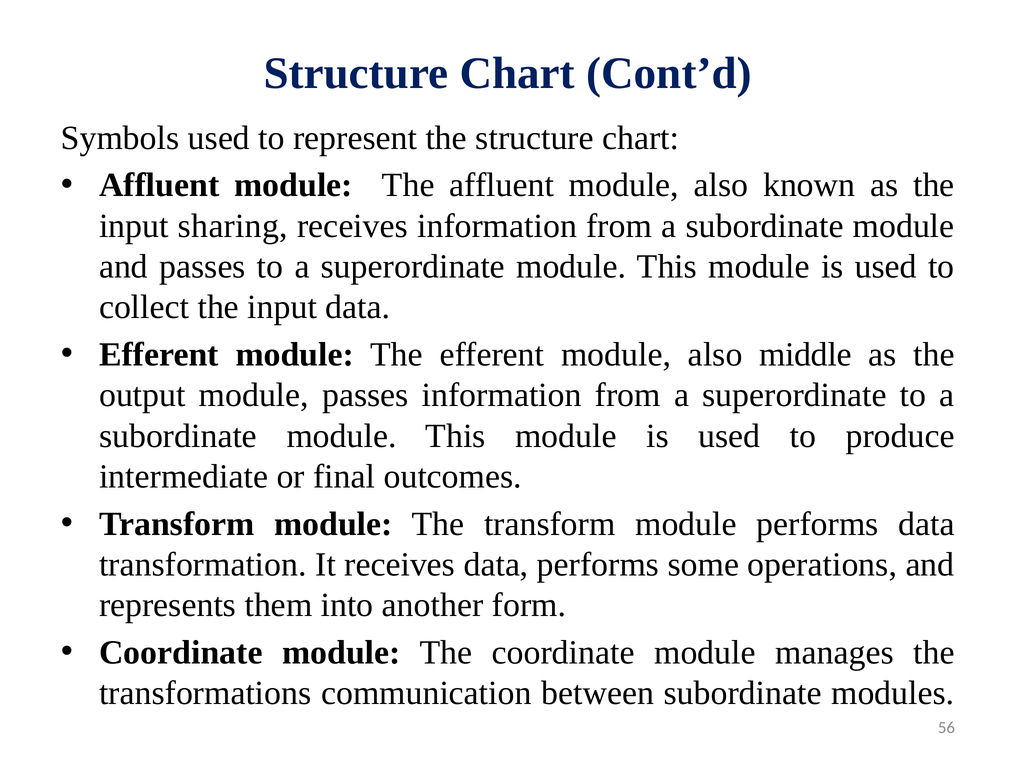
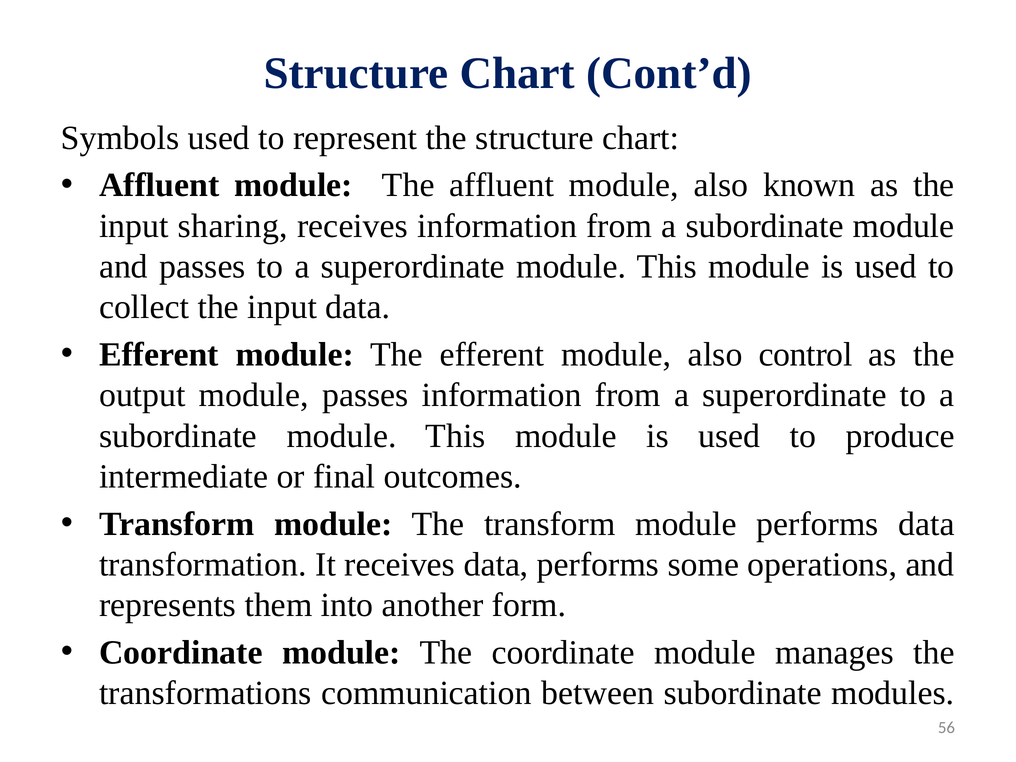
middle: middle -> control (806, 355)
